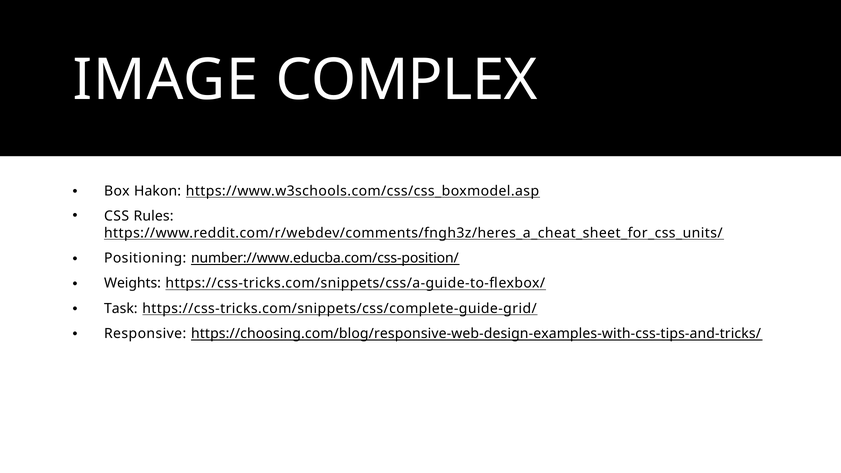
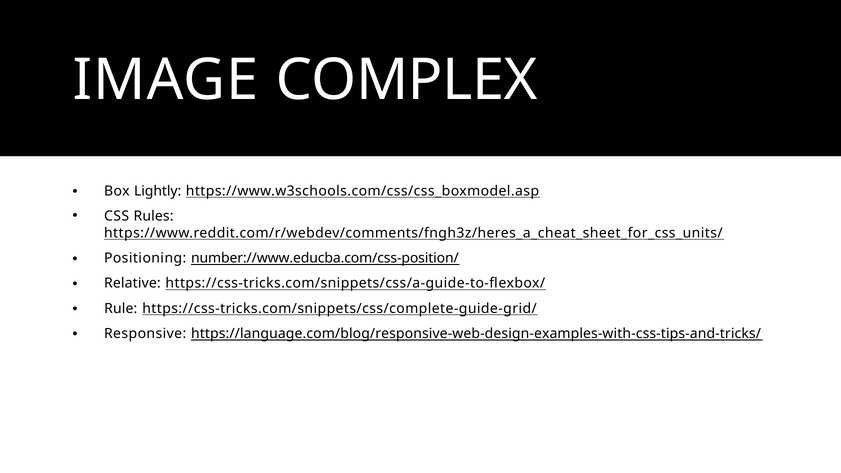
Hakon: Hakon -> Lightly (158, 191)
Weights: Weights -> Relative (132, 283)
Task: Task -> Rule (121, 308)
https://choosing.com/blog/responsive-web-design-examples-with-css-tips-and-tricks/: https://choosing.com/blog/responsive-web-design-examples-with-css-tips-and-tricks/ -> https://language.com/blog/responsive-web-design-examples-with-css-tips-and-tricks/ (476, 334)
